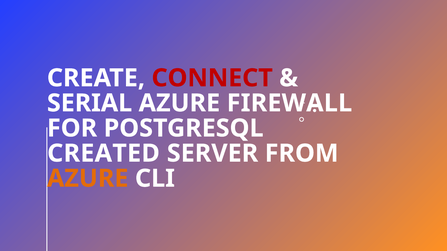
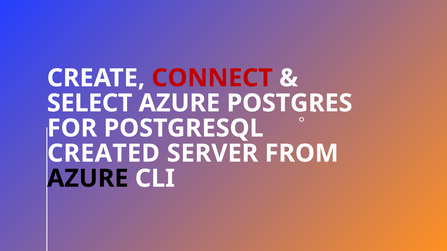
SERIAL: SERIAL -> SELECT (90, 103)
FIREWALL: FIREWALL -> POSTGRES (290, 103)
AZURE colour: orange -> black (88, 179)
